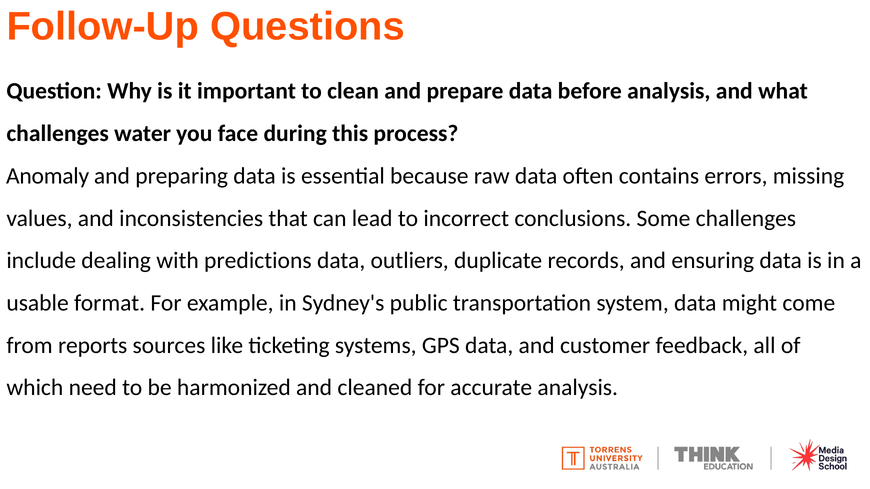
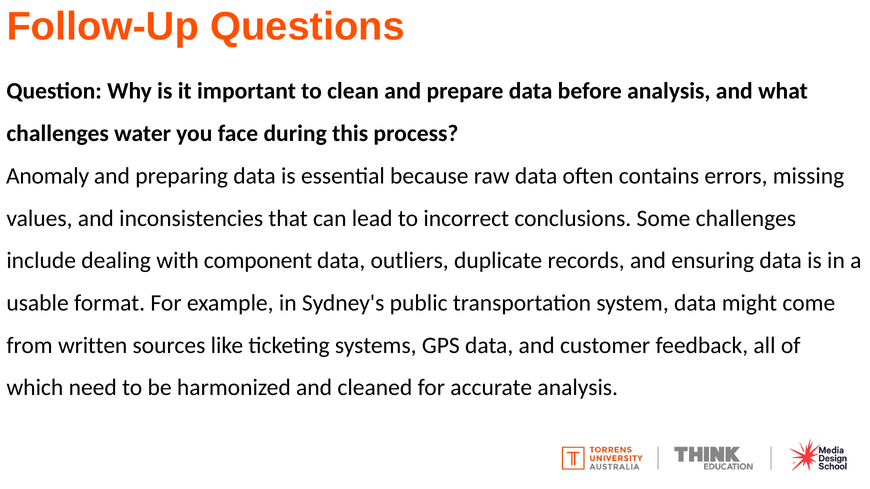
predictions: predictions -> component (258, 261)
reports: reports -> written (93, 346)
